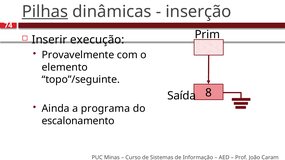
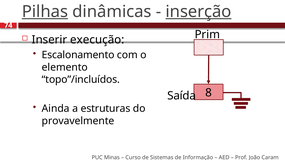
inserção underline: none -> present (198, 12)
Provavelmente: Provavelmente -> Escalonamento (78, 55)
topo”/seguinte: topo”/seguinte -> topo”/incluídos (81, 80)
programa: programa -> estruturas (106, 109)
escalonamento: escalonamento -> provavelmente (78, 121)
